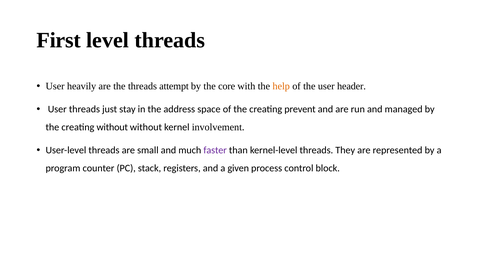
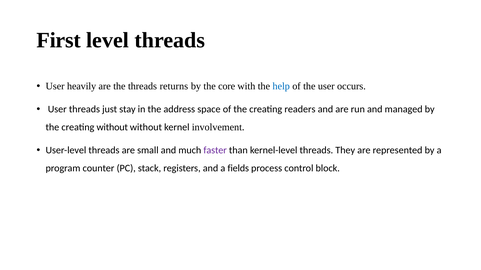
attempt: attempt -> returns (174, 87)
help colour: orange -> blue (281, 87)
header: header -> occurs (351, 87)
prevent: prevent -> readers (300, 110)
given: given -> fields (238, 169)
